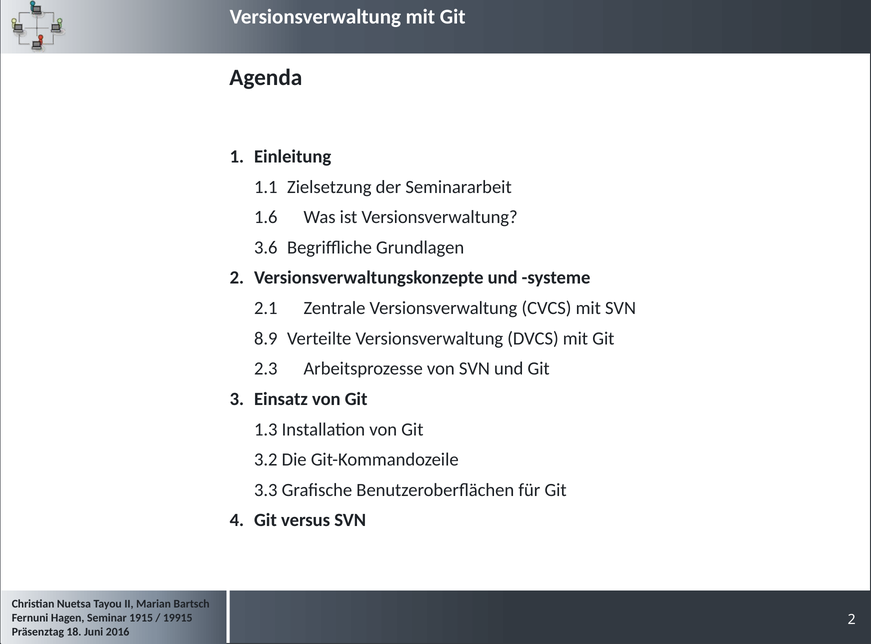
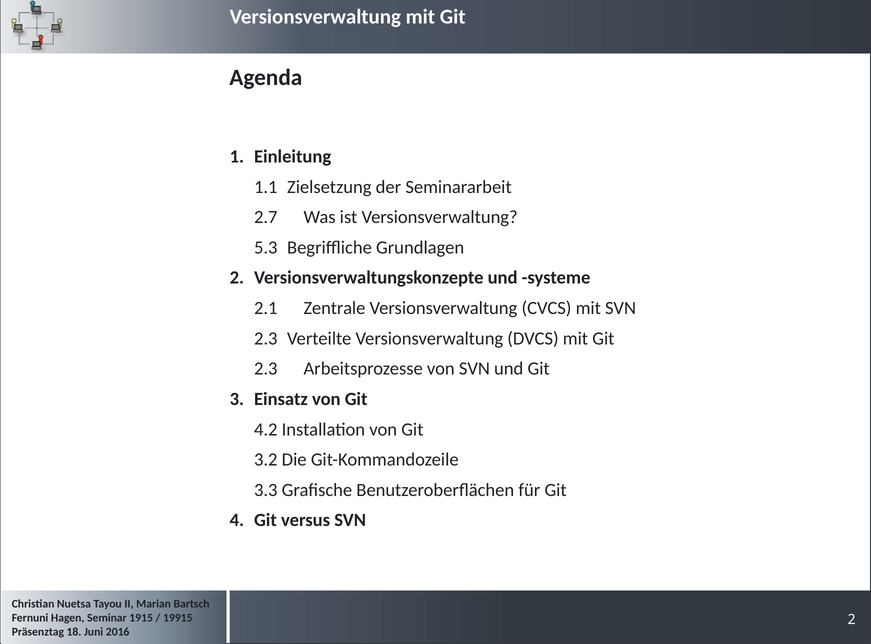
1.6: 1.6 -> 2.7 (266, 217)
3.6: 3.6 -> 5.3 (266, 247)
8.9: 8.9 -> 2.3 (266, 338)
1.3: 1.3 -> 4.2 (266, 429)
